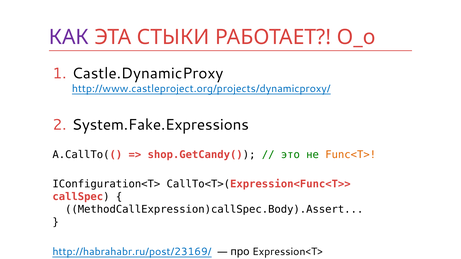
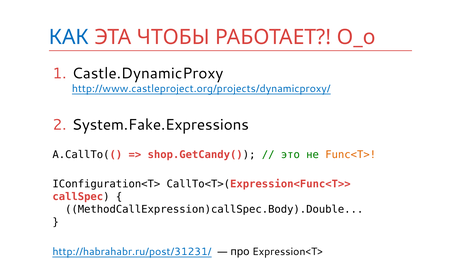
КАК colour: purple -> blue (69, 37)
СТЫКИ: СТЫКИ -> ЧТОБЫ (173, 37)
MethodCallExpression)callSpec.Body).Assert: MethodCallExpression)callSpec.Body).Assert -> MethodCallExpression)callSpec.Body).Double (214, 210)
http://habrahabr.ru/post/23169/: http://habrahabr.ru/post/23169/ -> http://habrahabr.ru/post/31231/ (132, 252)
